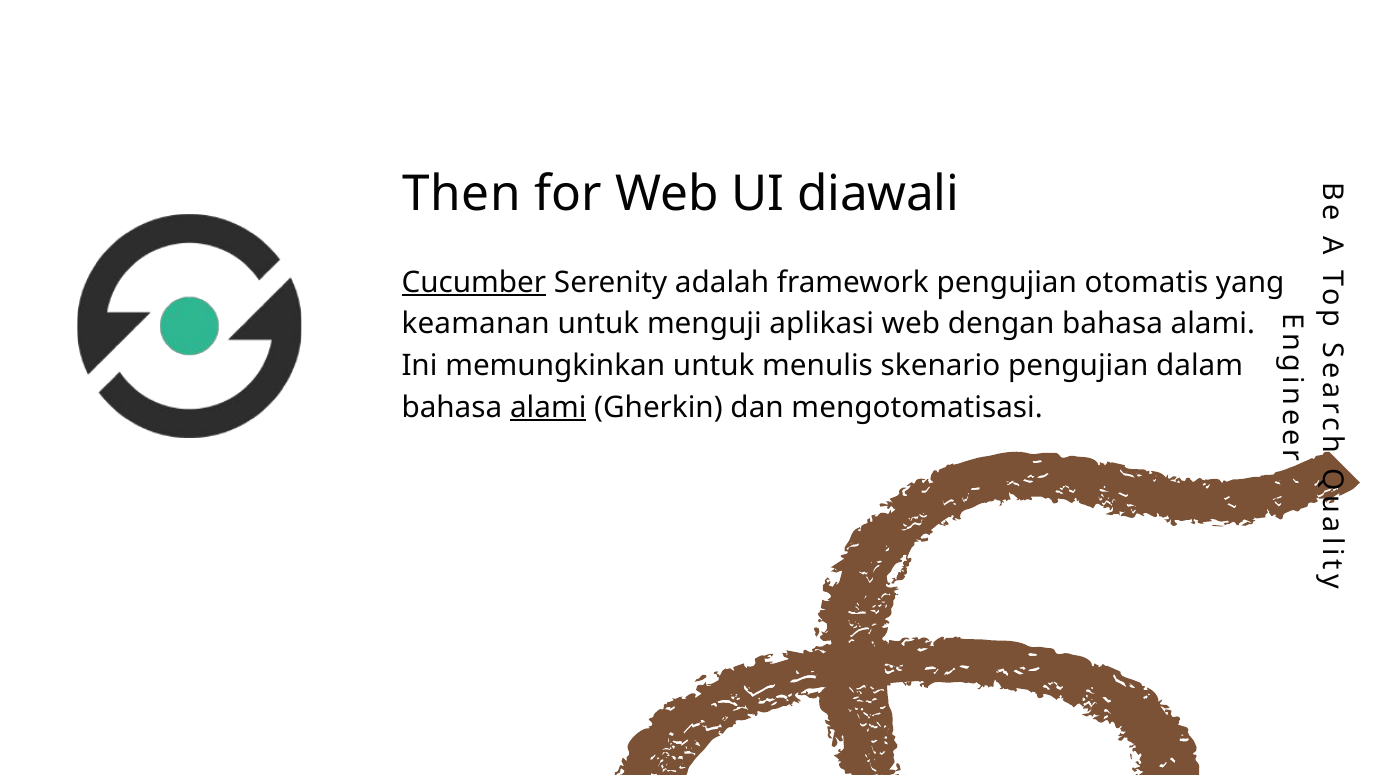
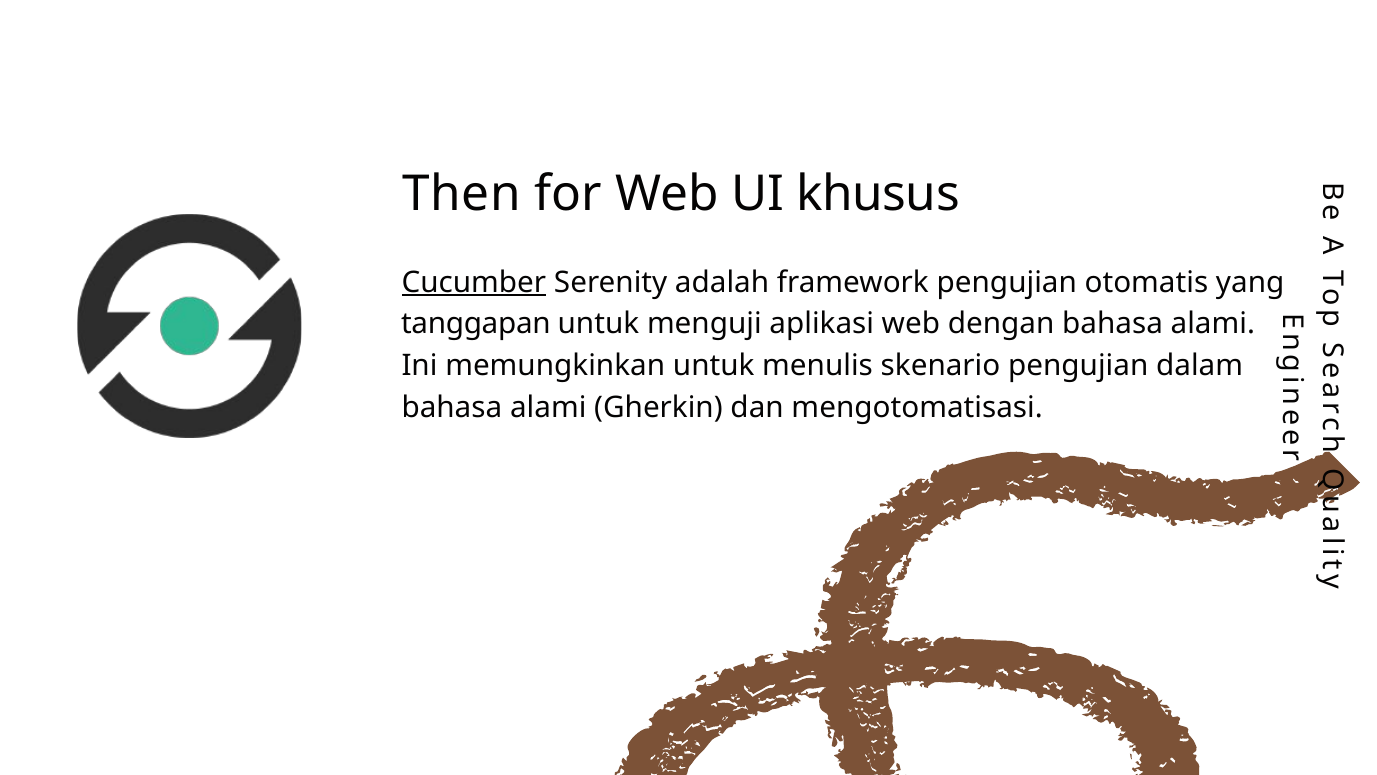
diawali: diawali -> khusus (878, 194)
keamanan: keamanan -> tanggapan (476, 324)
alami underline: present -> none (548, 407)
